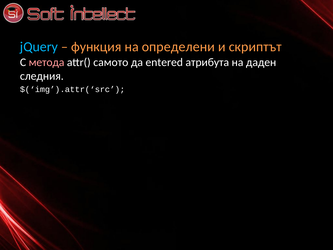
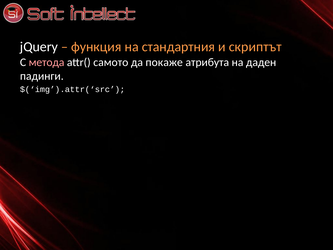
jQuery colour: light blue -> white (39, 47)
определени: определени -> стандартния (178, 47)
entered: entered -> покаже (164, 62)
следния: следния -> падинги (42, 76)
